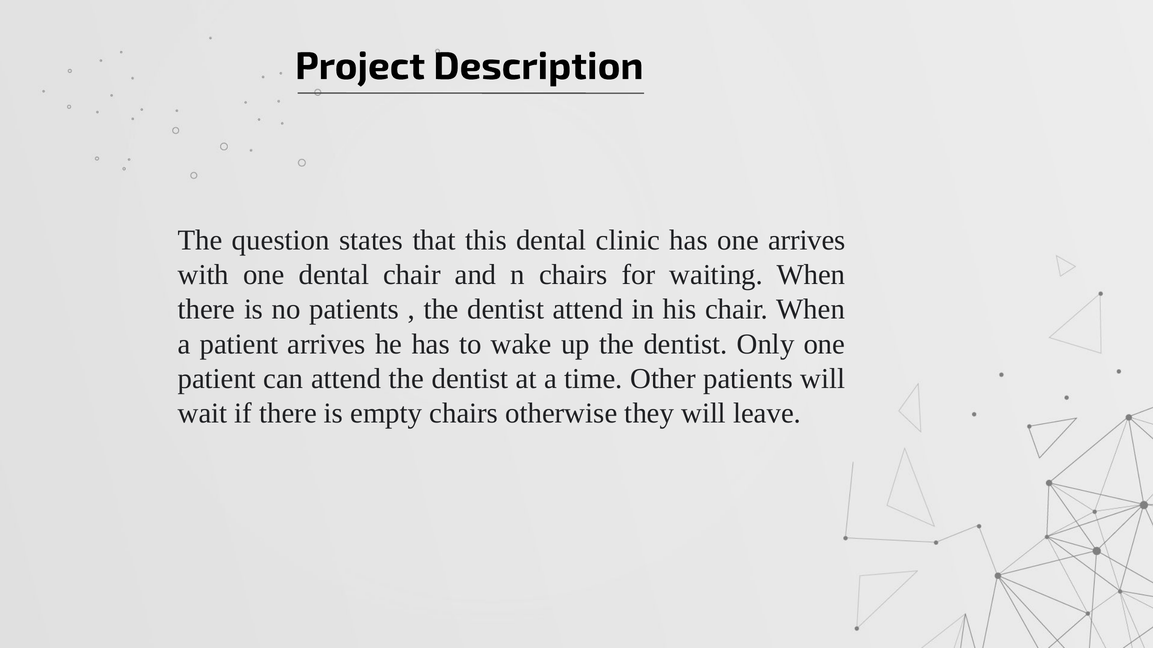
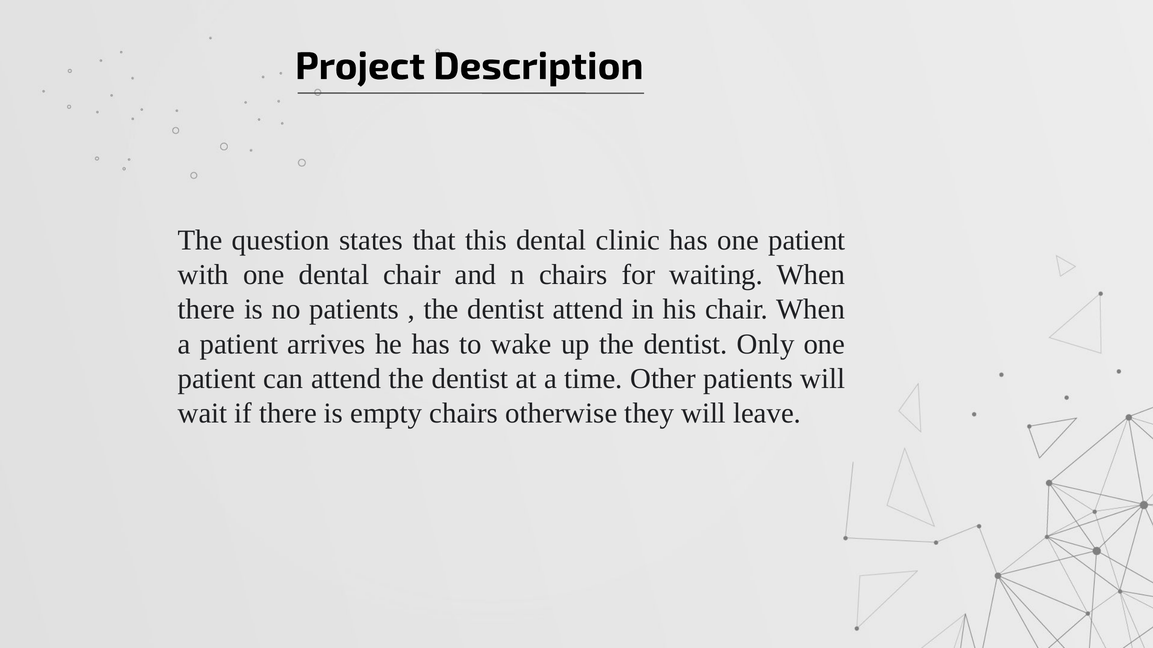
has one arrives: arrives -> patient (807, 241)
